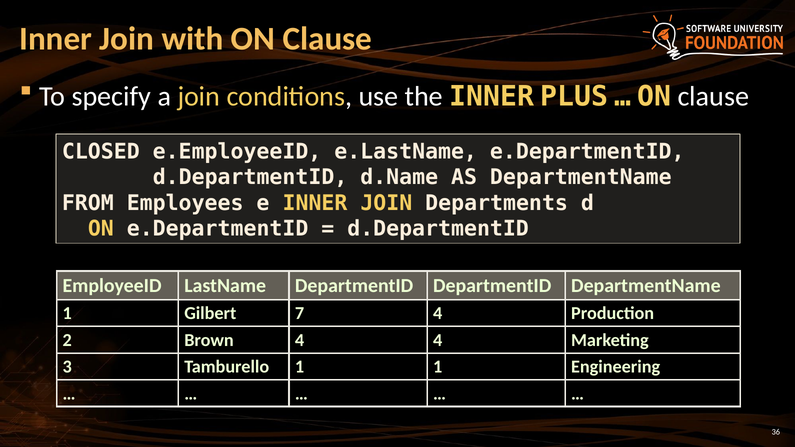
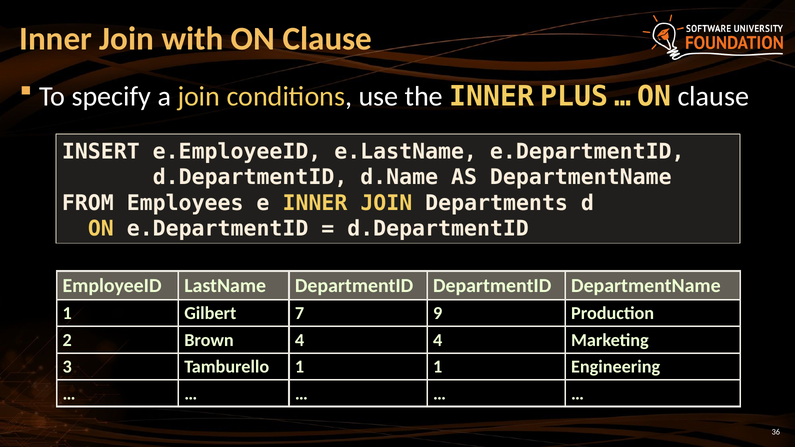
CLOSED: CLOSED -> INSERT (101, 152)
7 4: 4 -> 9 (438, 314)
